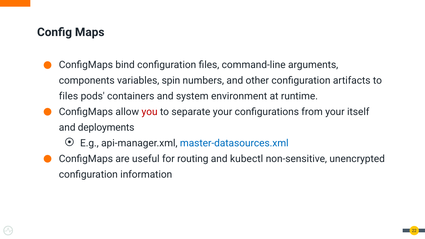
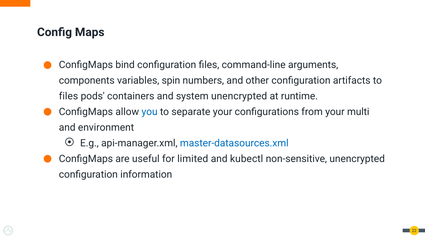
system environment: environment -> unencrypted (239, 96)
you colour: red -> blue (150, 112)
itself: itself -> multi (358, 112)
deployments: deployments -> environment (106, 128)
routing: routing -> limited (193, 159)
